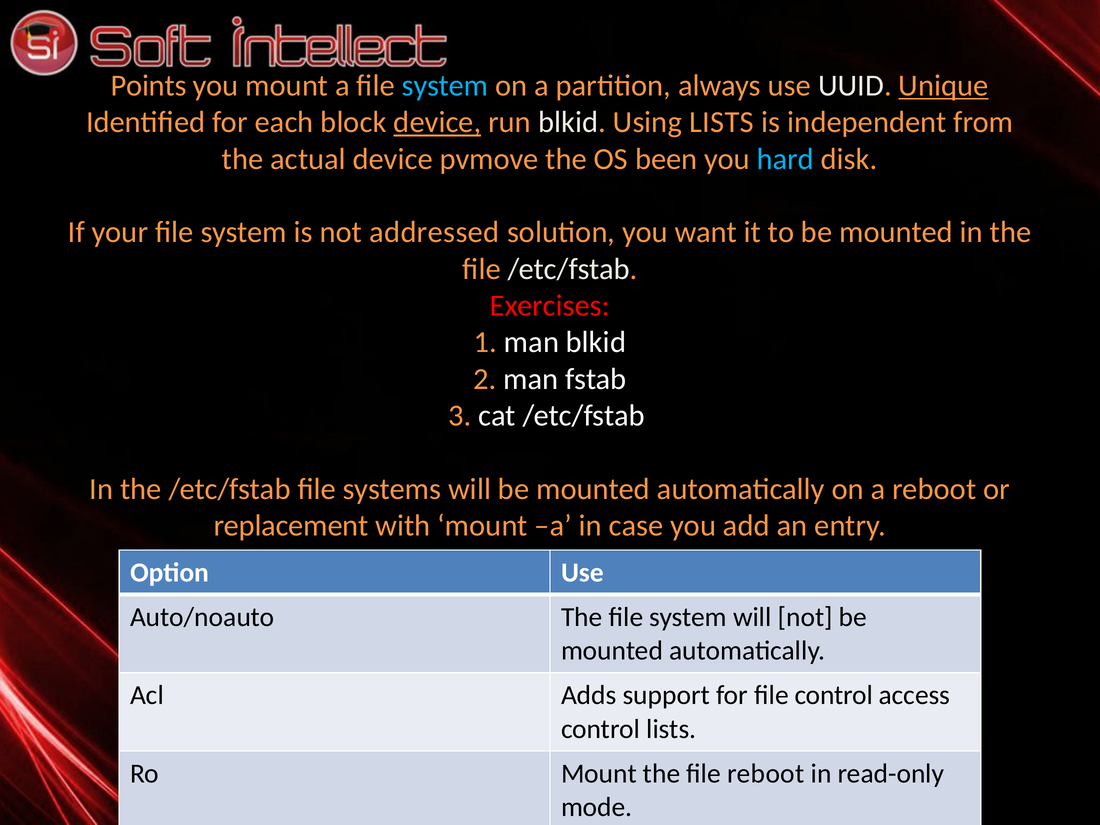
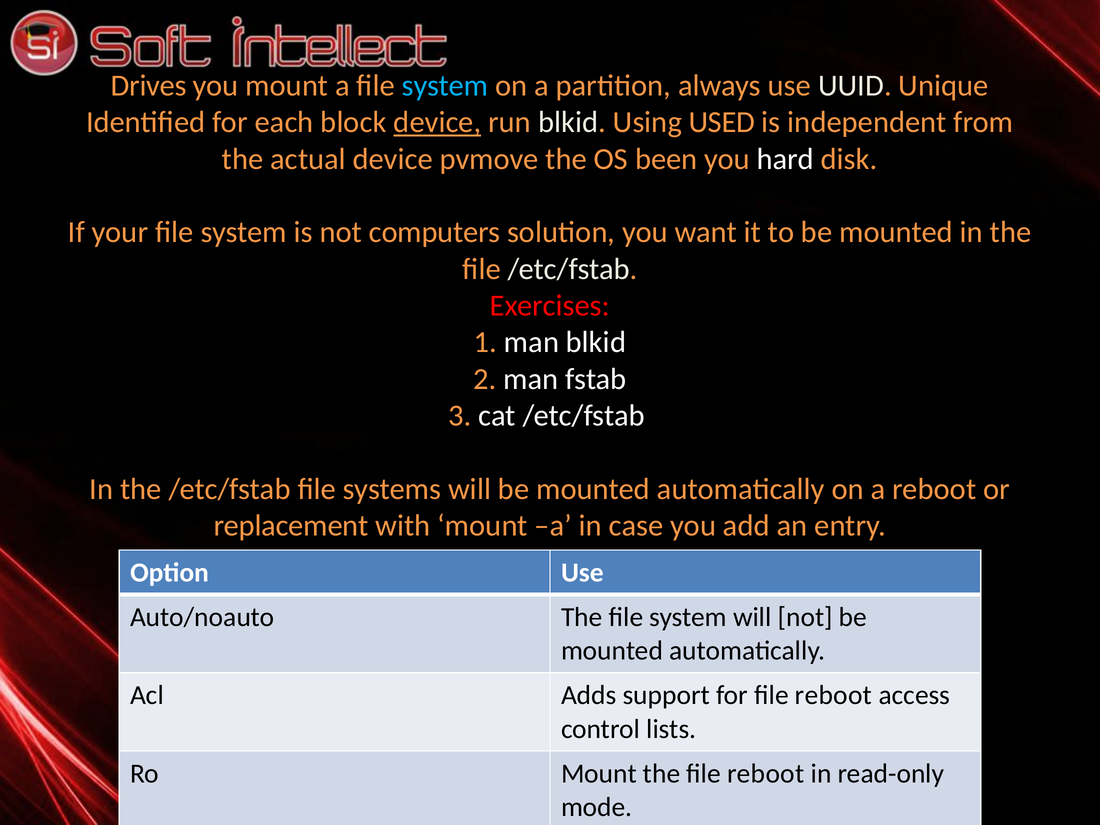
Points: Points -> Drives (149, 86)
Unique underline: present -> none (944, 86)
Using LISTS: LISTS -> USED (722, 122)
hard colour: light blue -> white (785, 159)
addressed: addressed -> computers (435, 232)
for file control: control -> reboot (833, 695)
